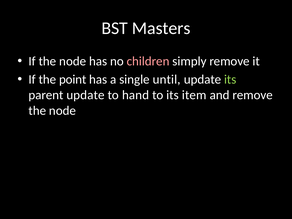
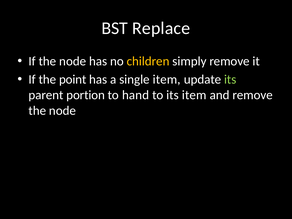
Masters: Masters -> Replace (161, 28)
children colour: pink -> yellow (148, 61)
single until: until -> item (167, 79)
parent update: update -> portion (86, 95)
